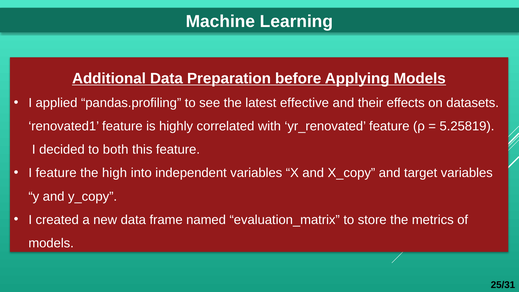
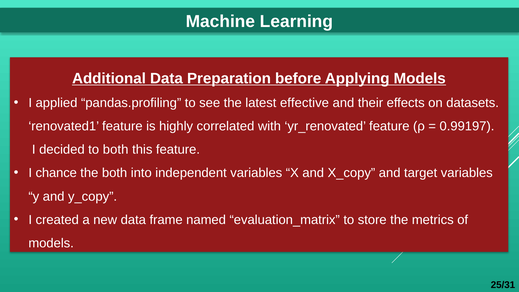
5.25819: 5.25819 -> 0.99197 (467, 126)
I feature: feature -> chance (56, 173)
the high: high -> both (115, 173)
